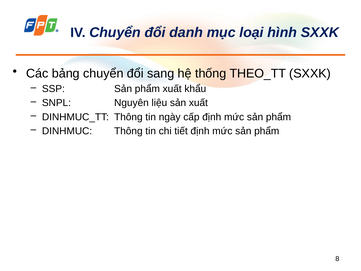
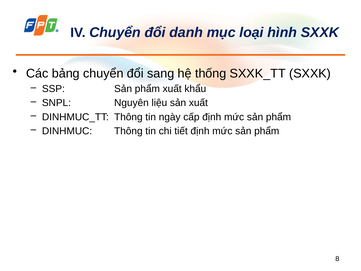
THEO_TT: THEO_TT -> SXXK_TT (258, 73)
